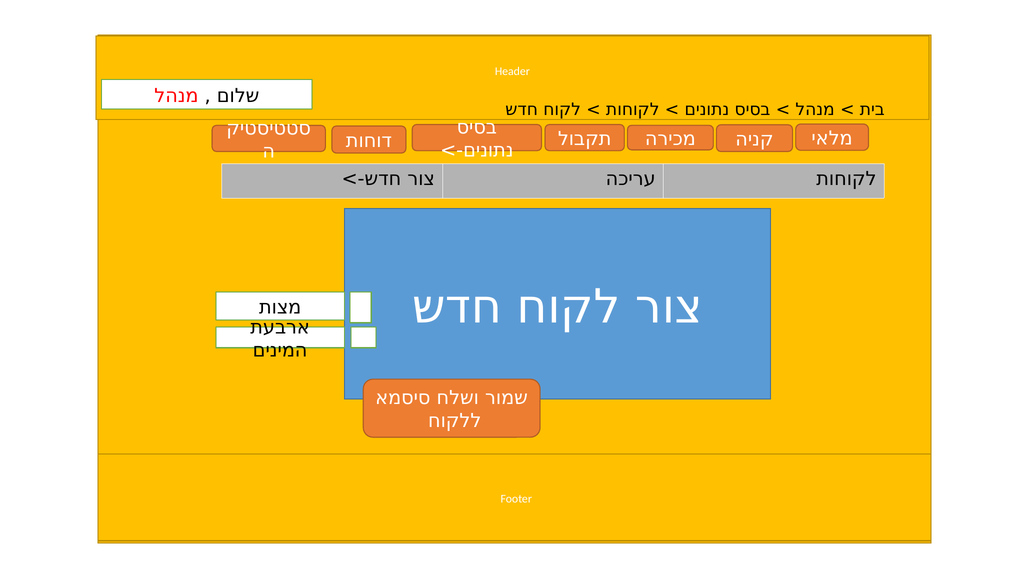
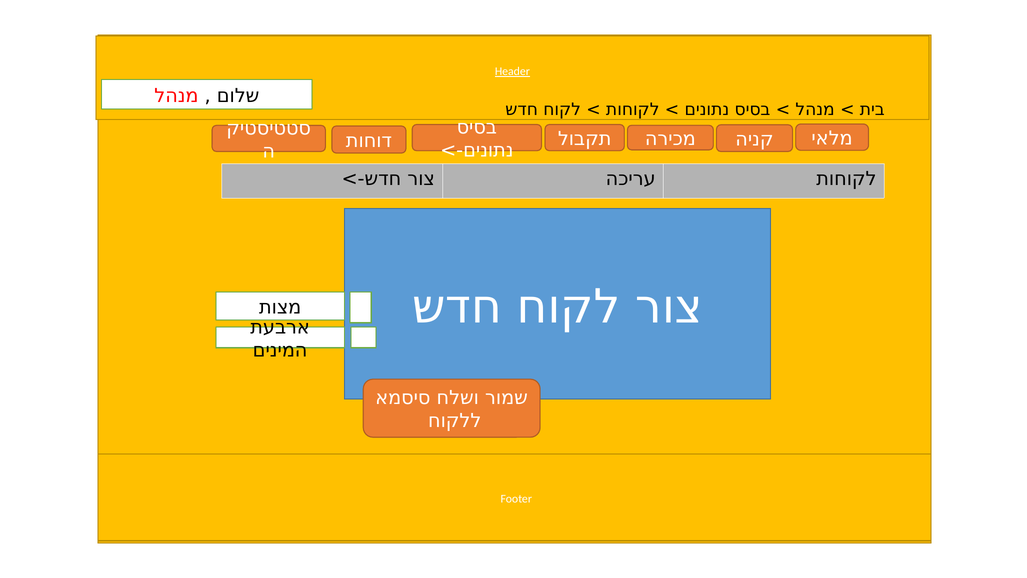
Header underline: none -> present (512, 71)
